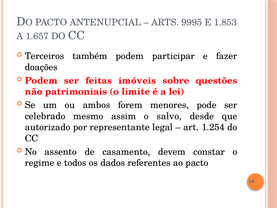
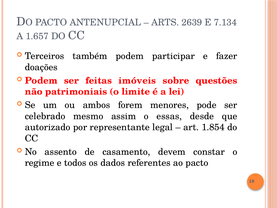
9995: 9995 -> 2639 (192, 22)
1.853: 1.853 -> 7.134 (225, 22)
salvo: salvo -> essas (169, 116)
1.254: 1.254 -> 1.854 (213, 127)
